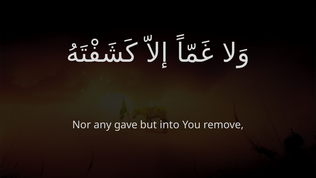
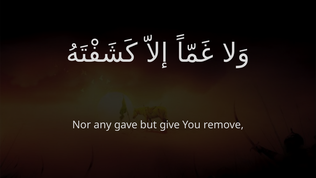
into: into -> give (170, 125)
